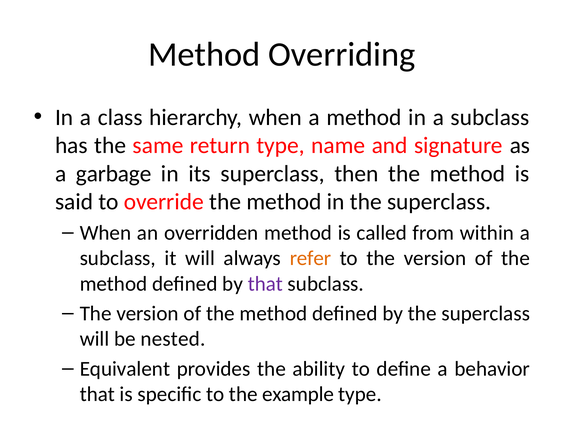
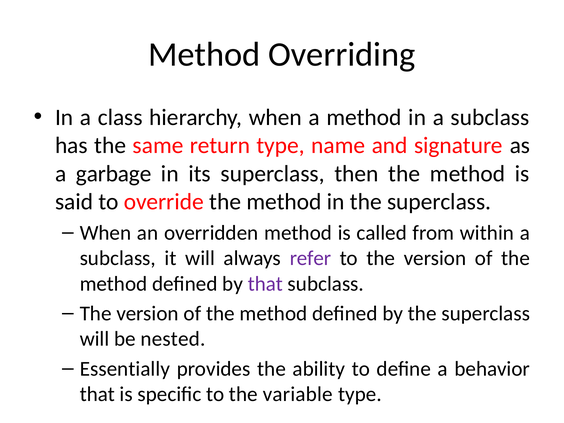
refer colour: orange -> purple (310, 258)
Equivalent: Equivalent -> Essentially (125, 369)
example: example -> variable (298, 394)
